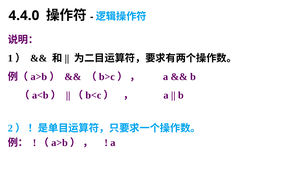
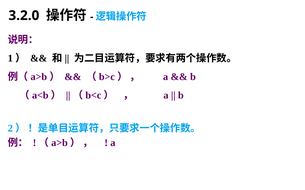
4.4.0: 4.4.0 -> 3.2.0 (24, 16)
